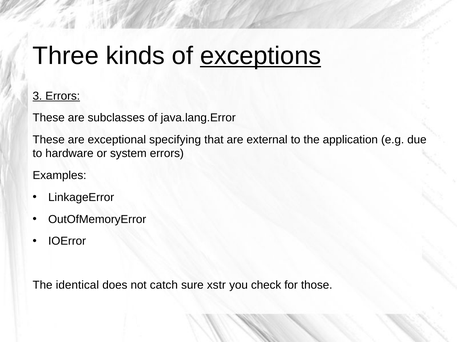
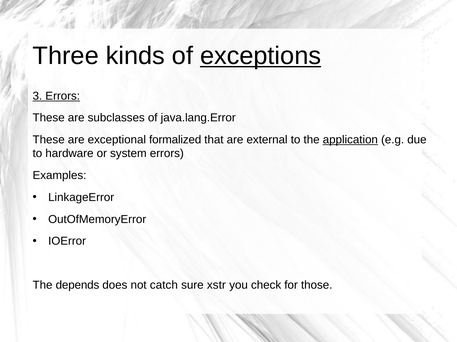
specifying: specifying -> formalized (175, 140)
application underline: none -> present (350, 140)
identical: identical -> depends (77, 286)
